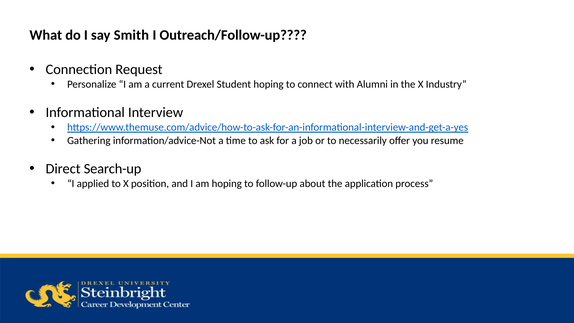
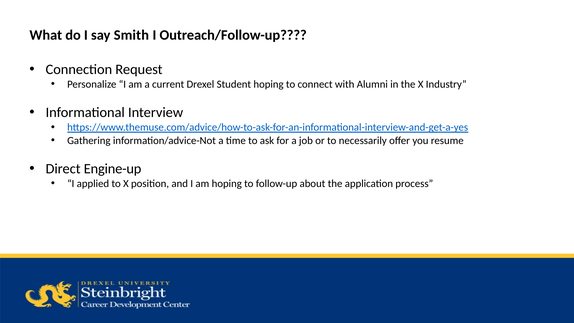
Search-up: Search-up -> Engine-up (113, 169)
